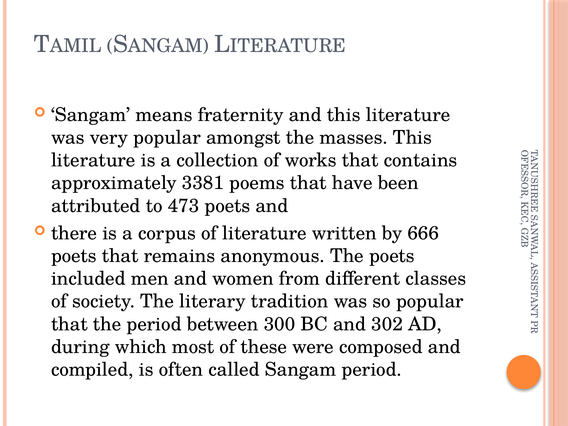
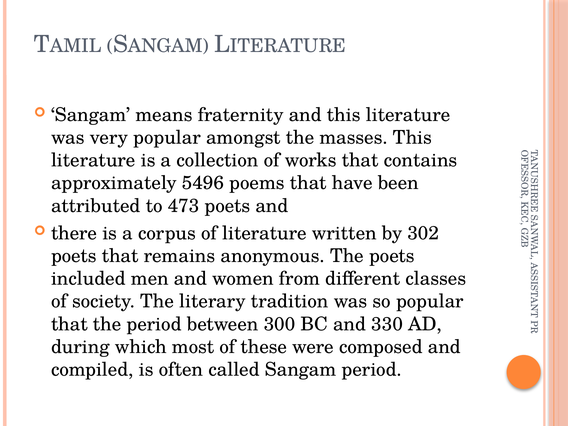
3381: 3381 -> 5496 (203, 183)
666: 666 -> 302 (423, 233)
302: 302 -> 330 (387, 324)
